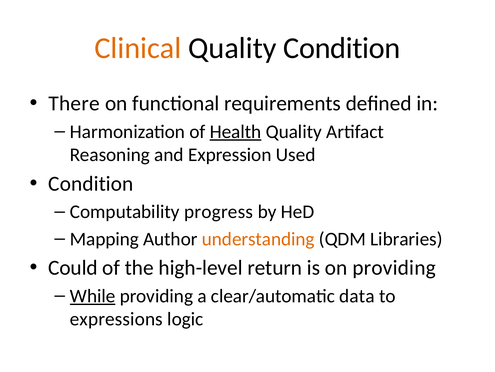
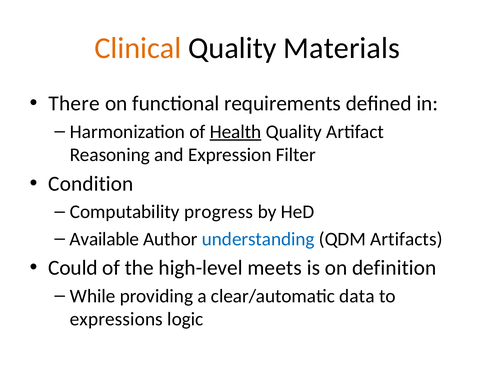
Quality Condition: Condition -> Materials (342, 48)
Used: Used -> Filter (296, 155)
Mapping: Mapping -> Available (104, 238)
understanding colour: orange -> blue (258, 238)
Libraries: Libraries -> Artifacts (406, 238)
return: return -> meets (275, 267)
on providing: providing -> definition (394, 267)
While underline: present -> none (93, 295)
